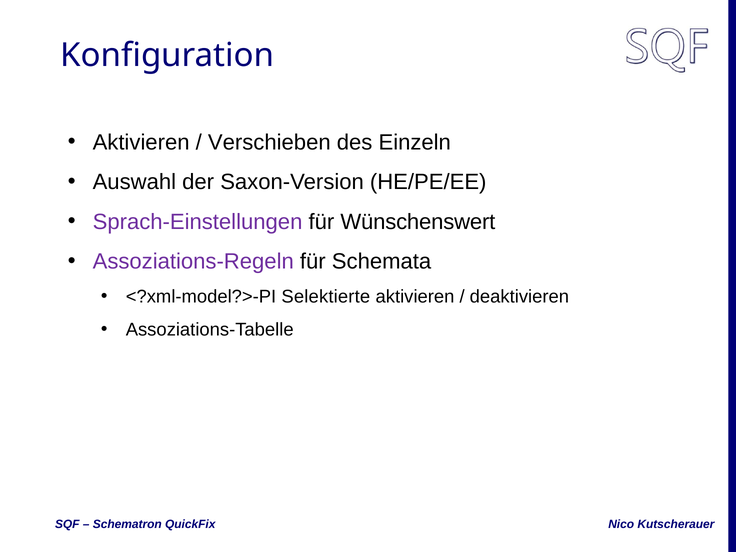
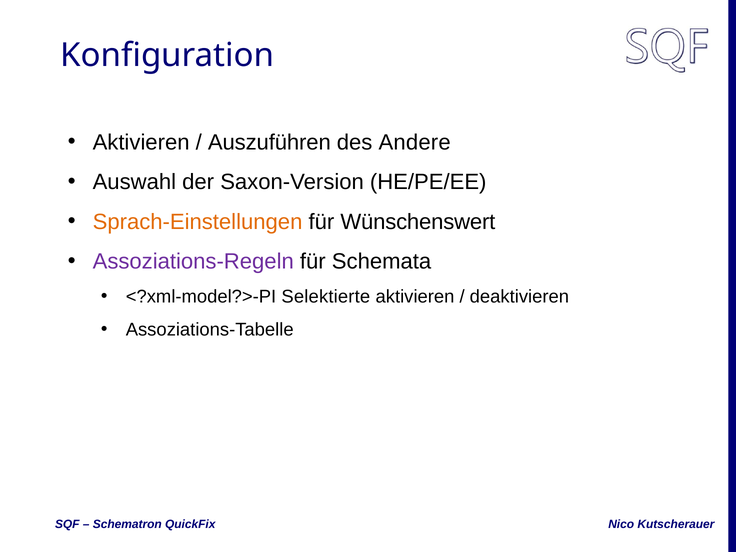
Verschieben: Verschieben -> Auszuführen (269, 142)
Einzeln: Einzeln -> Andere (415, 142)
Sprach-Einstellungen colour: purple -> orange (198, 222)
